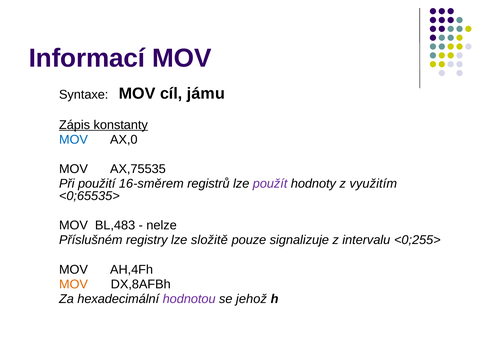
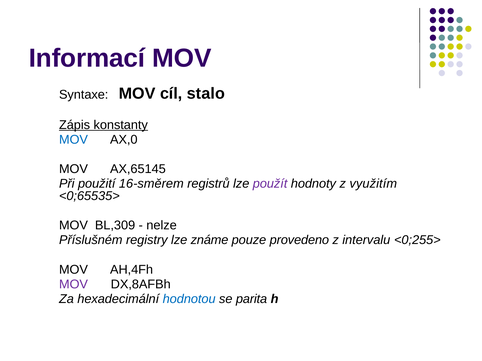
jámu: jámu -> stalo (206, 94)
AX,75535: AX,75535 -> AX,65145 (138, 169)
BL,483: BL,483 -> BL,309 (115, 226)
složitě: složitě -> známe (210, 240)
signalizuje: signalizuje -> provedeno (299, 240)
MOV colour: orange -> purple (73, 285)
hodnotou colour: purple -> blue (189, 299)
jehož: jehož -> parita (252, 299)
